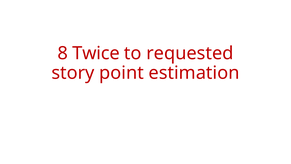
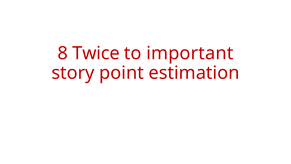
requested: requested -> important (190, 53)
